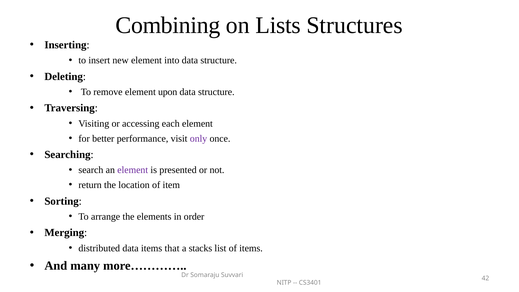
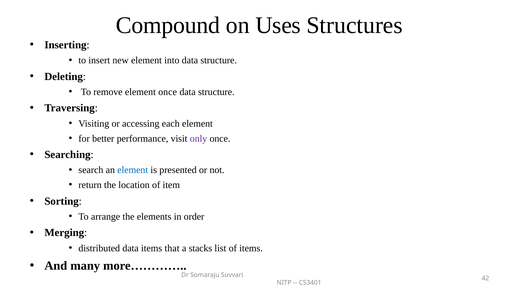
Combining: Combining -> Compound (168, 25)
Lists: Lists -> Uses (278, 25)
element upon: upon -> once (168, 92)
element colour: purple -> blue (133, 170)
